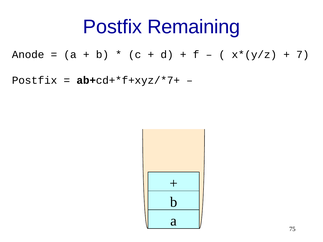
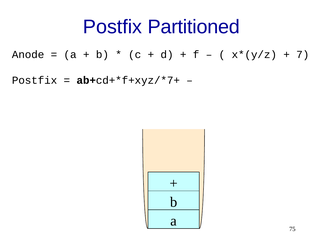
Remaining: Remaining -> Partitioned (194, 27)
